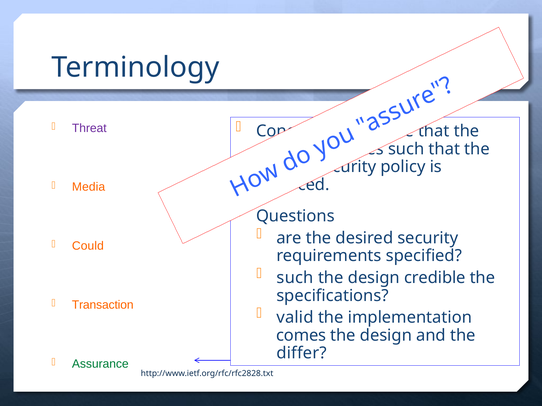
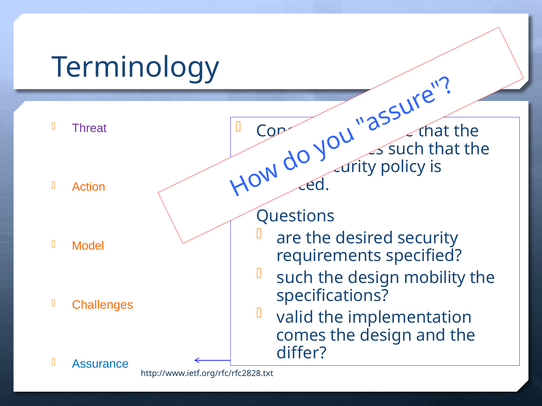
Media: Media -> Action (89, 187)
Could: Could -> Model (88, 246)
credible: credible -> mobility (435, 278)
Transaction: Transaction -> Challenges (103, 305)
Assurance colour: green -> blue (100, 364)
